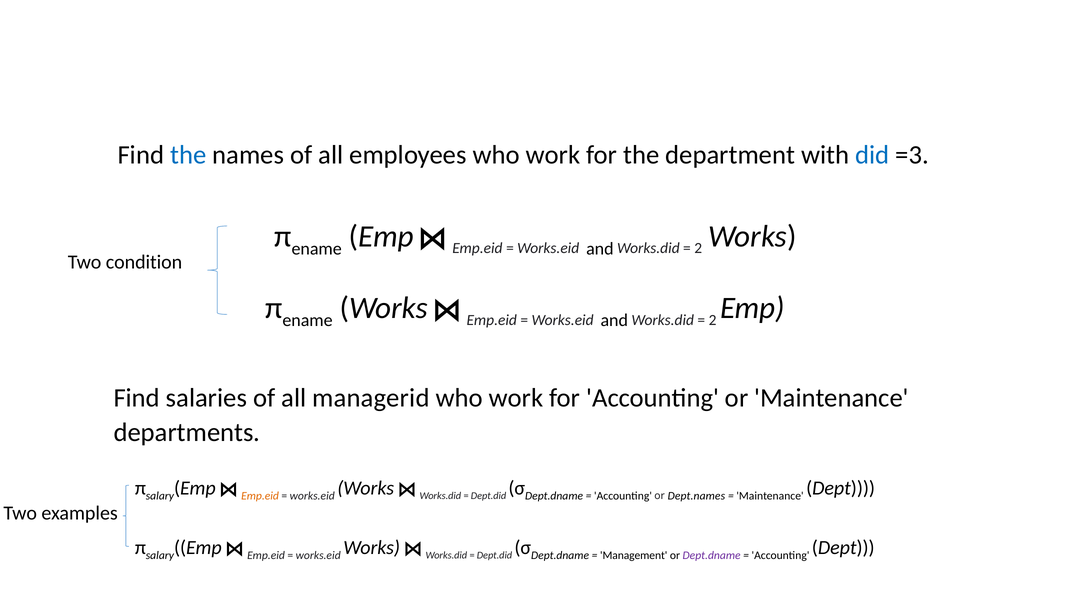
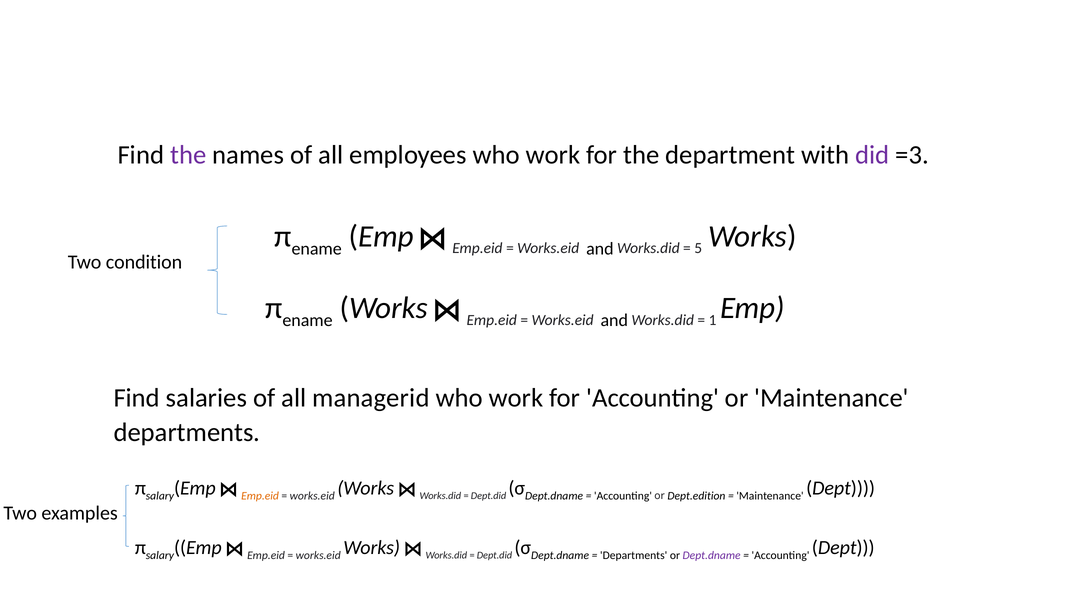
the colour: blue -> purple (188, 155)
did colour: blue -> purple (872, 155)
2: 2 -> 5 (698, 248)
2: 2 -> 1 (713, 320)
Dept.names: Dept.names -> Dept.edition (696, 496)
Management: Management -> Departments (634, 555)
